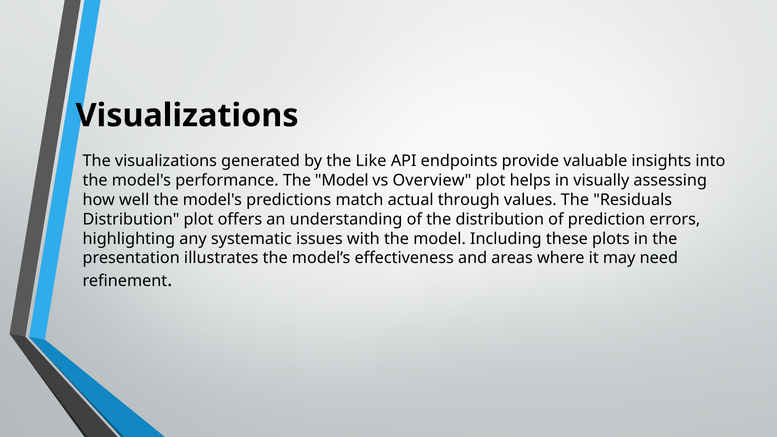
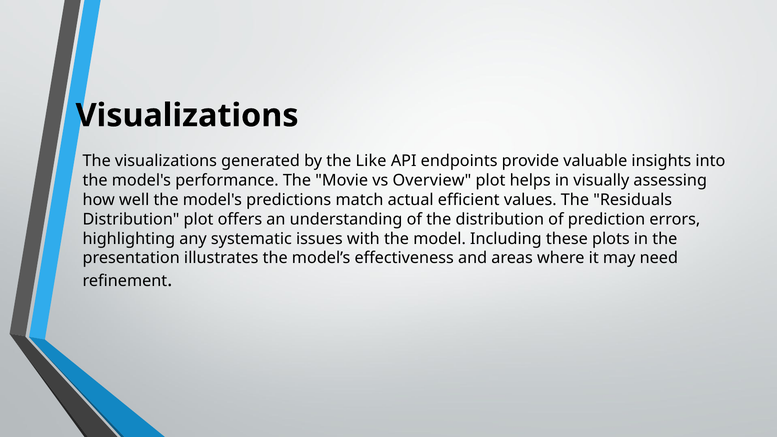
performance The Model: Model -> Movie (342, 180)
through: through -> efficient (469, 200)
